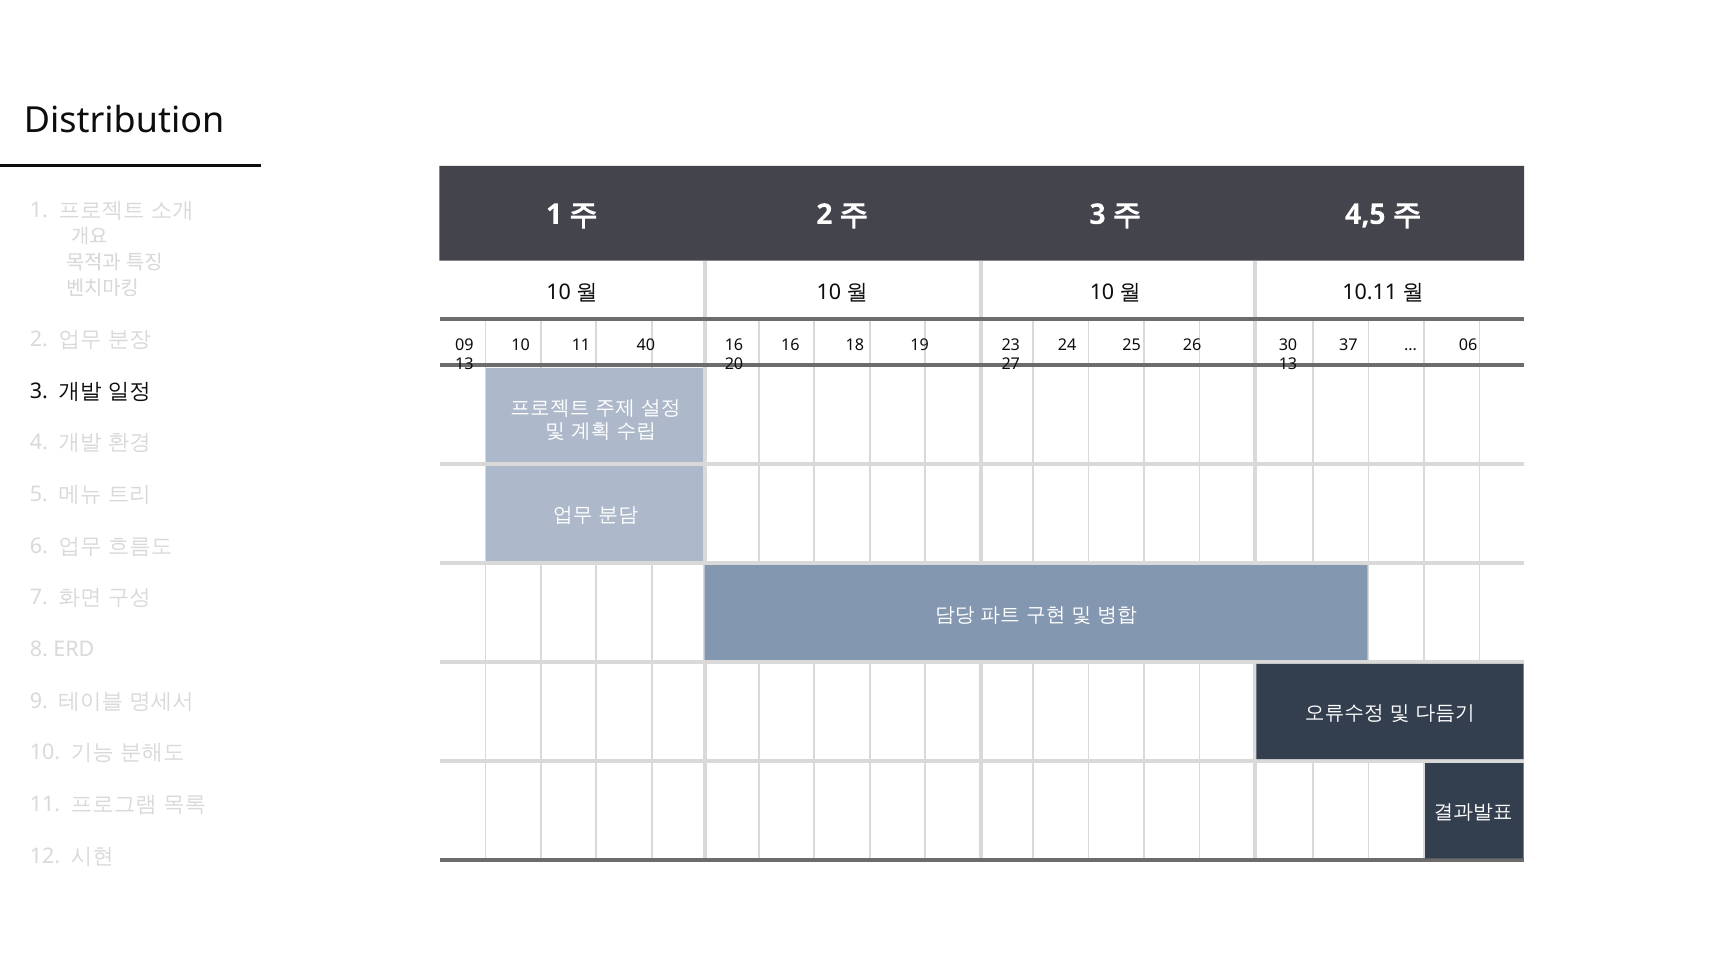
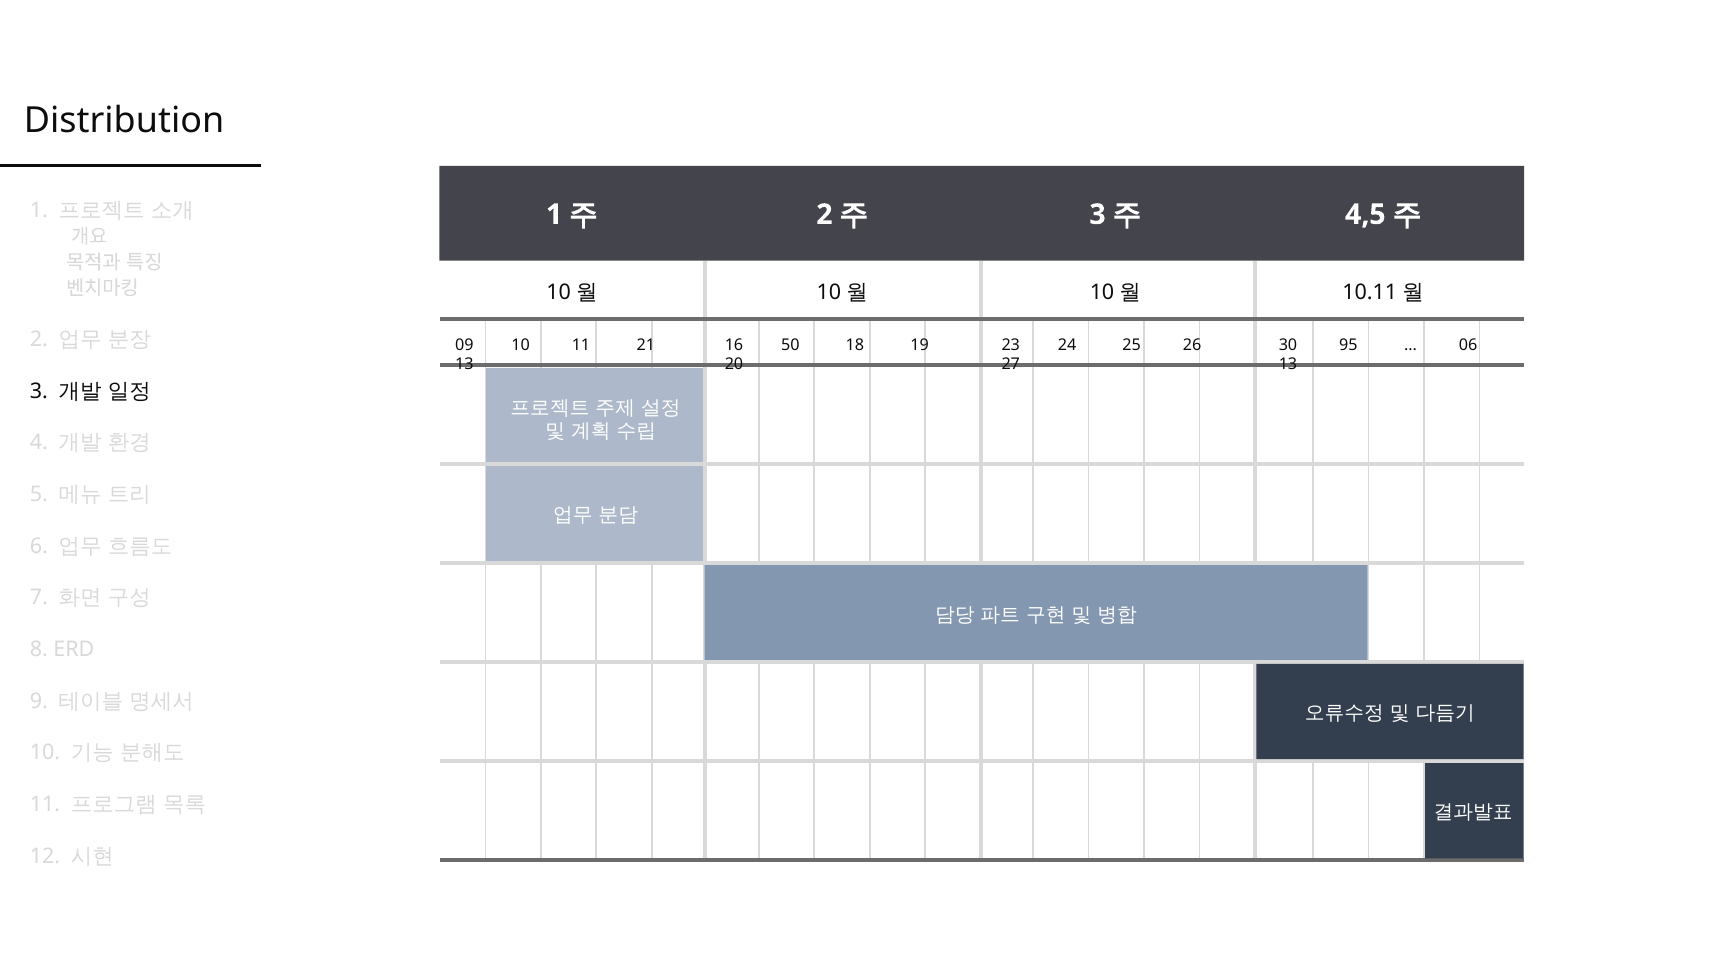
40: 40 -> 21 (646, 345)
16 16: 16 -> 50 (790, 345)
37: 37 -> 95 (1348, 345)
